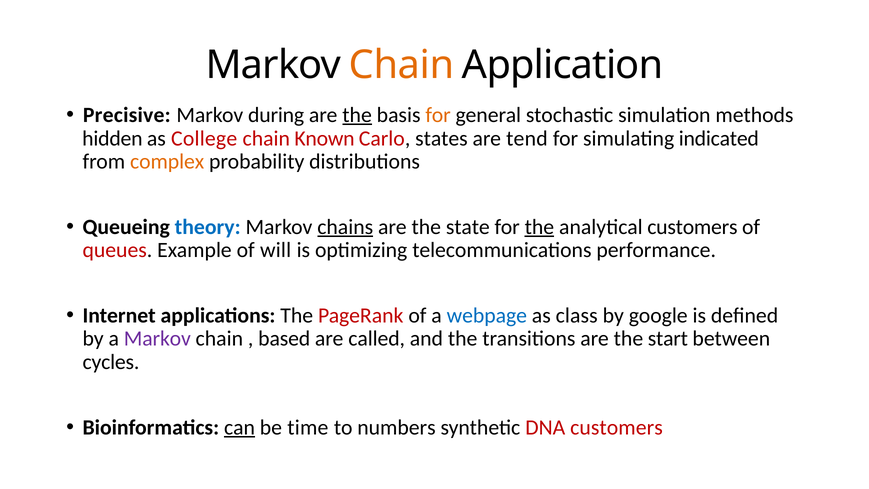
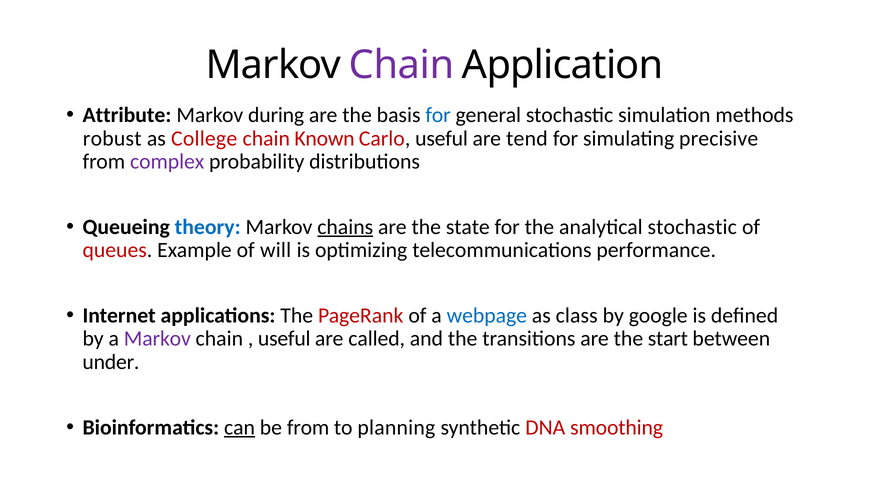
Chain colour: orange -> purple (402, 65)
Precisive: Precisive -> Attribute (127, 115)
the underline: present -> none (357, 115)
for colour: orange -> blue (438, 115)
hidden: hidden -> robust (112, 138)
Carlo states: states -> useful (442, 138)
indicated: indicated -> precisive (719, 138)
complex colour: orange -> purple (167, 162)
the underline: present -> none (539, 227)
analytical customers: customers -> stochastic (692, 227)
based: based -> useful (284, 339)
cycles: cycles -> under (111, 362)
be time: time -> from (308, 427)
numbers: numbers -> planning (396, 427)
DNA customers: customers -> smoothing (617, 427)
